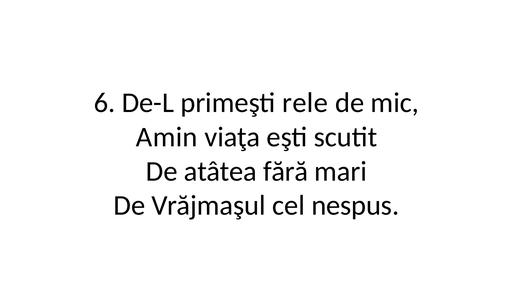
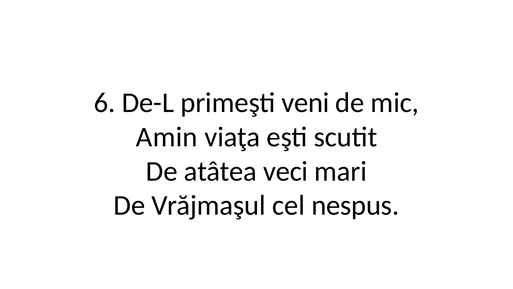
rele: rele -> veni (305, 103)
fără: fără -> veci (286, 171)
